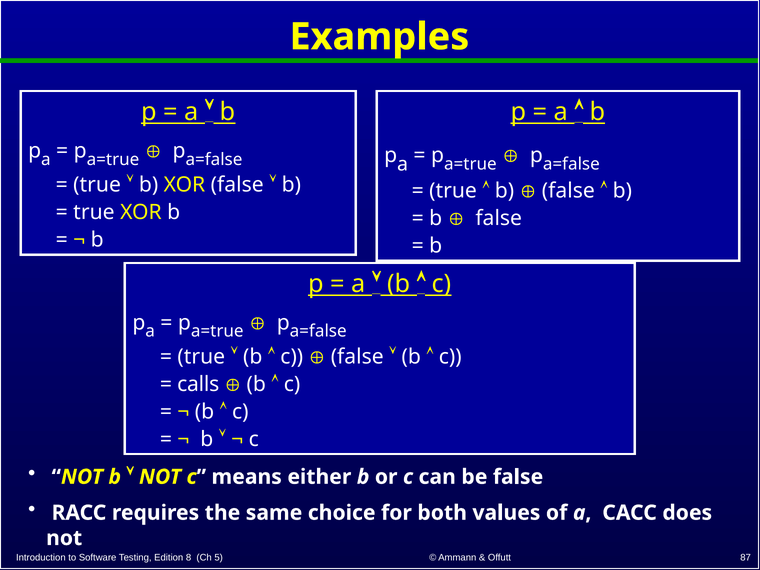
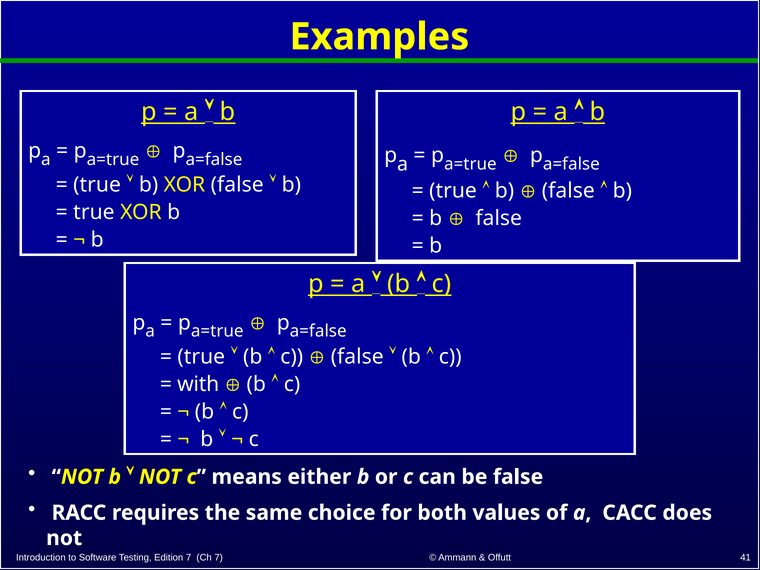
calls: calls -> with (198, 384)
Edition 8: 8 -> 7 (189, 557)
Ch 5: 5 -> 7 (219, 557)
87: 87 -> 41 (746, 557)
